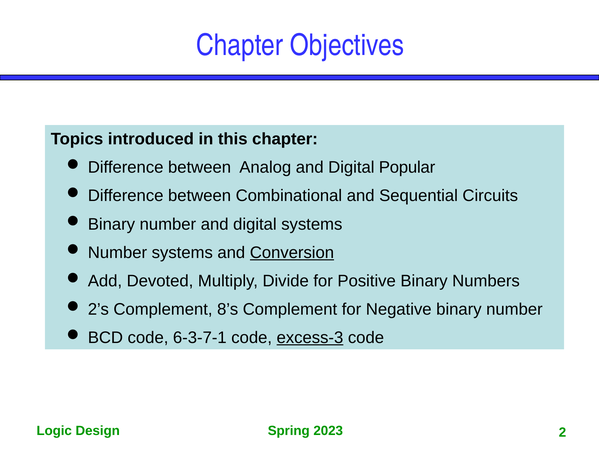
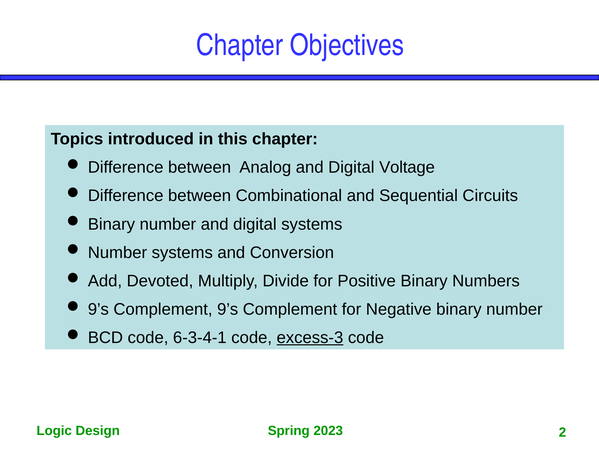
Popular: Popular -> Voltage (407, 167)
Conversion underline: present -> none (292, 252)
2’s: 2’s -> 9’s (98, 309)
Complement 8’s: 8’s -> 9’s (228, 309)
6-3-7-1: 6-3-7-1 -> 6-3-4-1 (200, 337)
